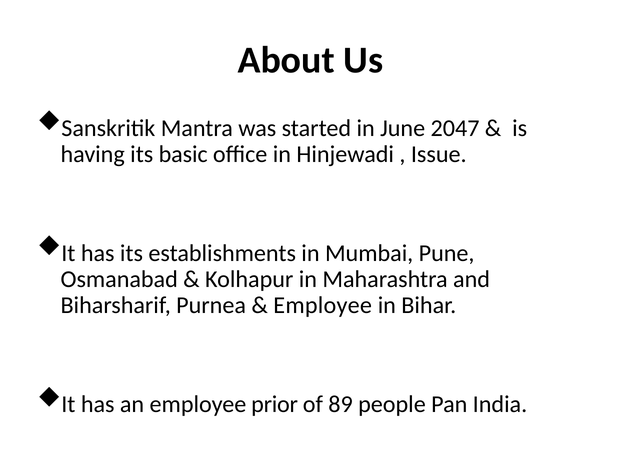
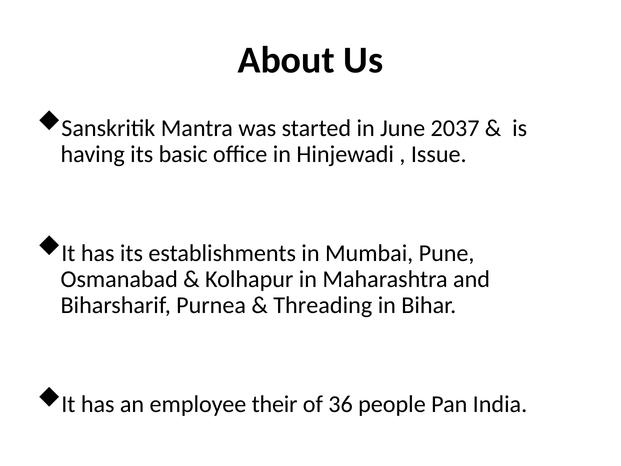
2047: 2047 -> 2037 (455, 128)
Employee: Employee -> Threading (323, 305)
prior: prior -> their (275, 404)
89: 89 -> 36 (341, 404)
